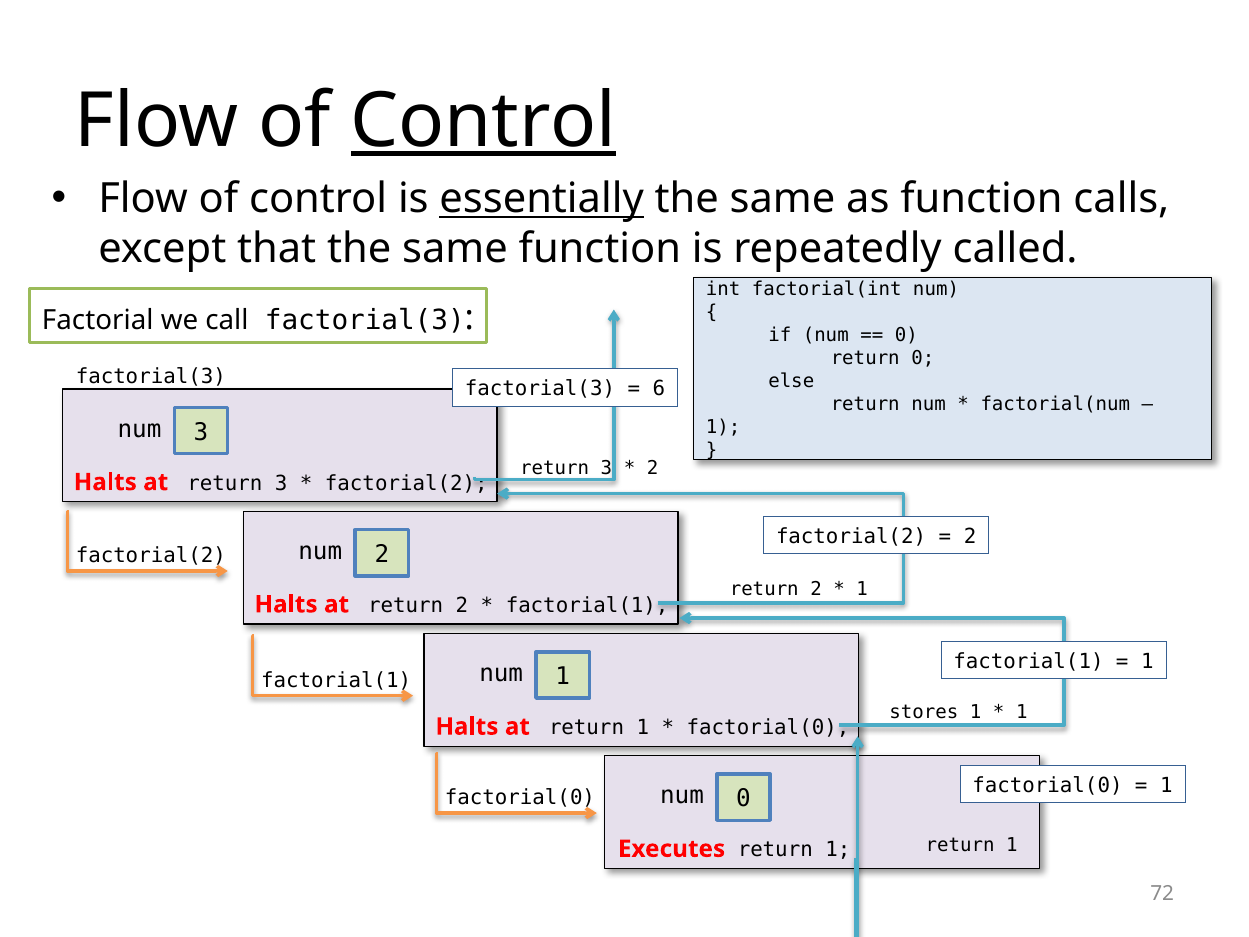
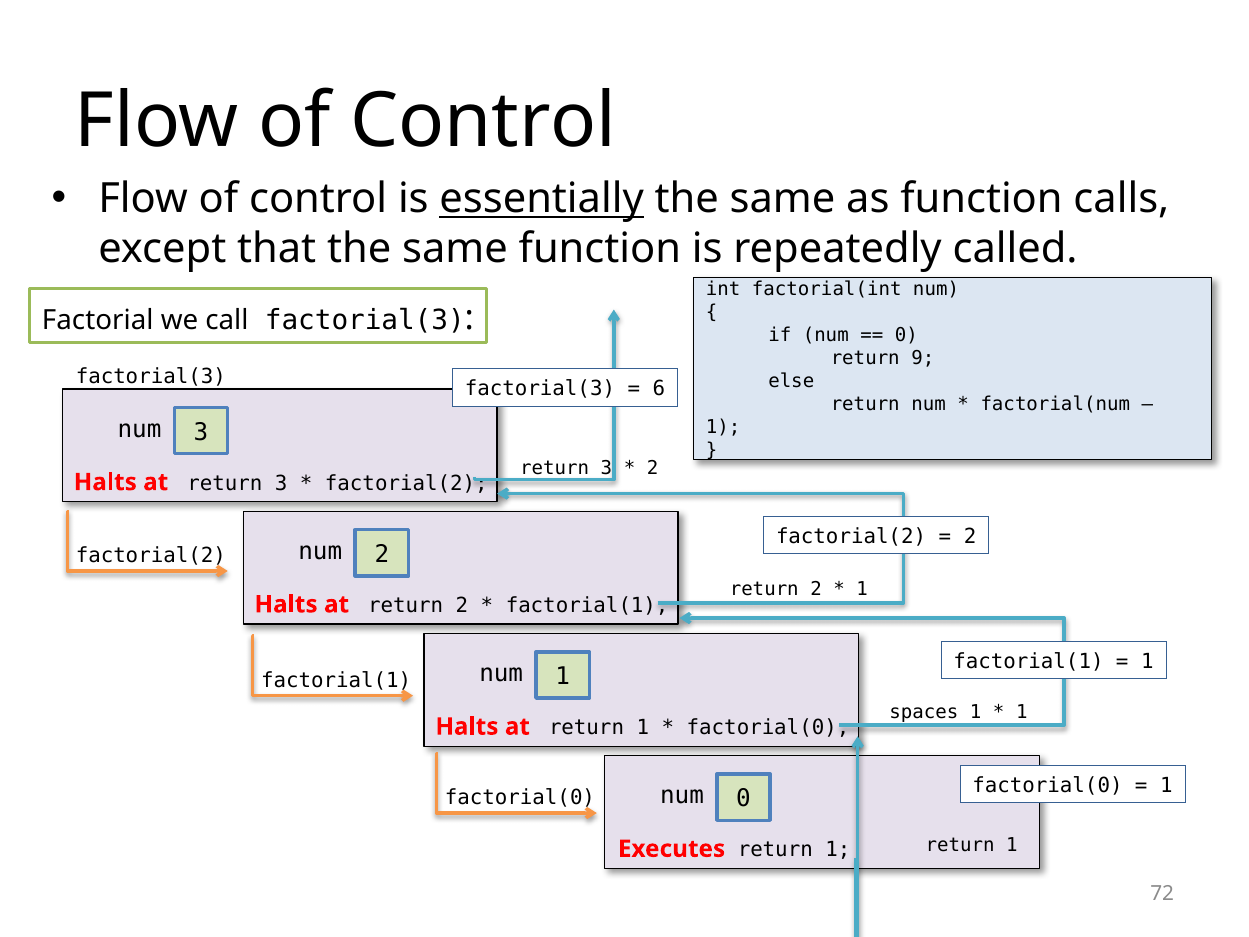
Control underline: present -> none (484, 121)
return 0: 0 -> 9 (923, 358)
stores: stores -> spaces (924, 712)
